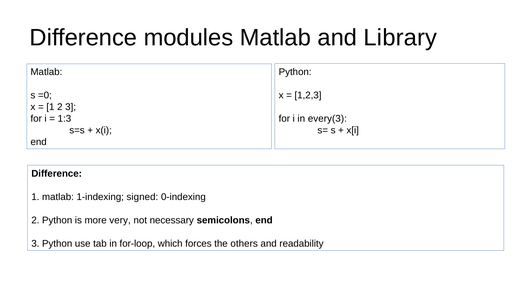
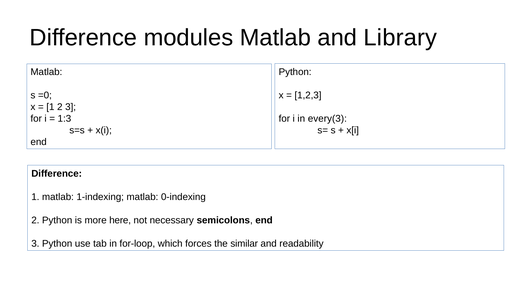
1-indexing signed: signed -> matlab (142, 197)
very: very -> here (120, 220)
others: others -> similar (244, 243)
